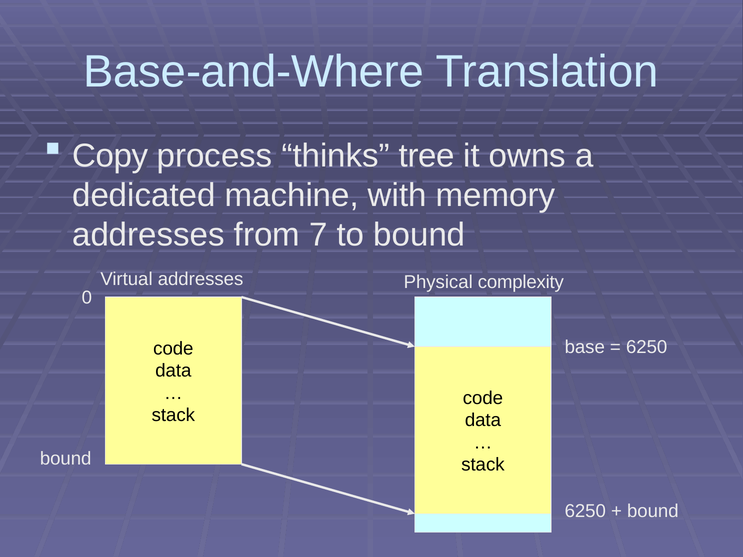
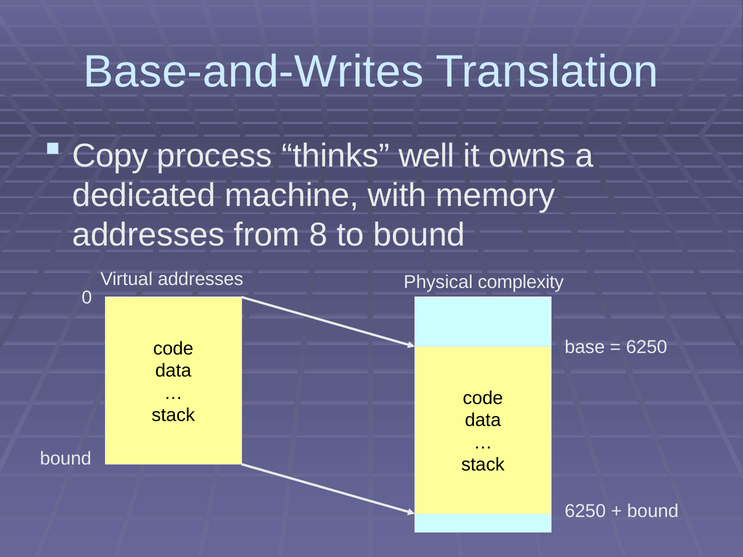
Base-and-Where: Base-and-Where -> Base-and-Writes (254, 72)
tree: tree -> well (427, 156)
7: 7 -> 8 (318, 235)
